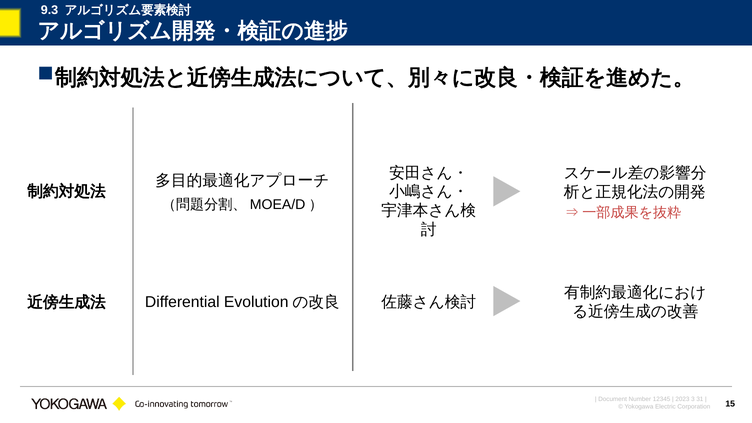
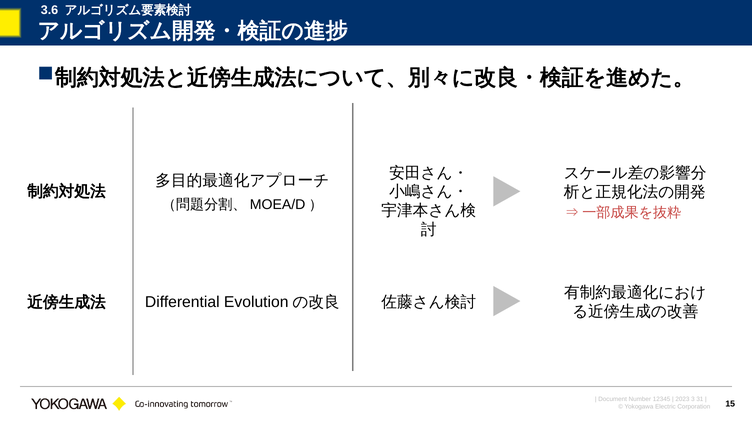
9.3: 9.3 -> 3.6 (49, 10)
